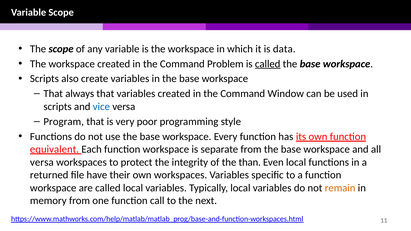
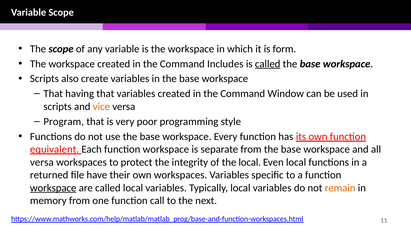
data: data -> form (284, 49)
Problem: Problem -> Includes (225, 64)
always: always -> having (80, 94)
vice colour: blue -> orange (101, 107)
the than: than -> local (250, 162)
workspace underline: none -> present (53, 188)
